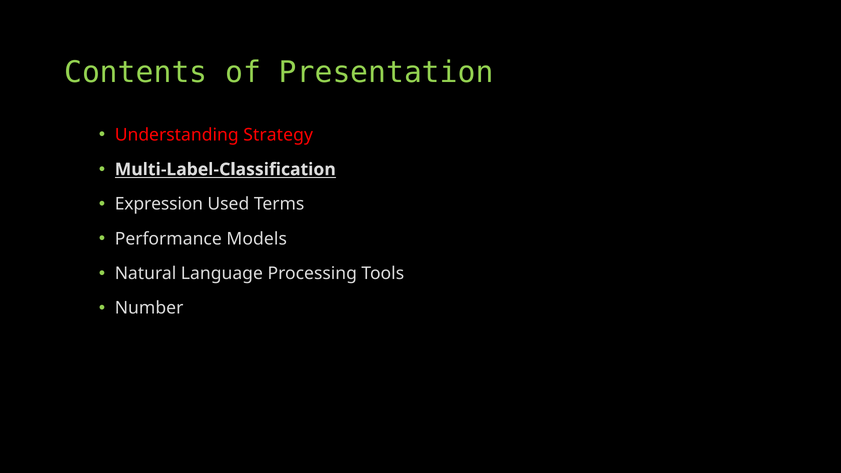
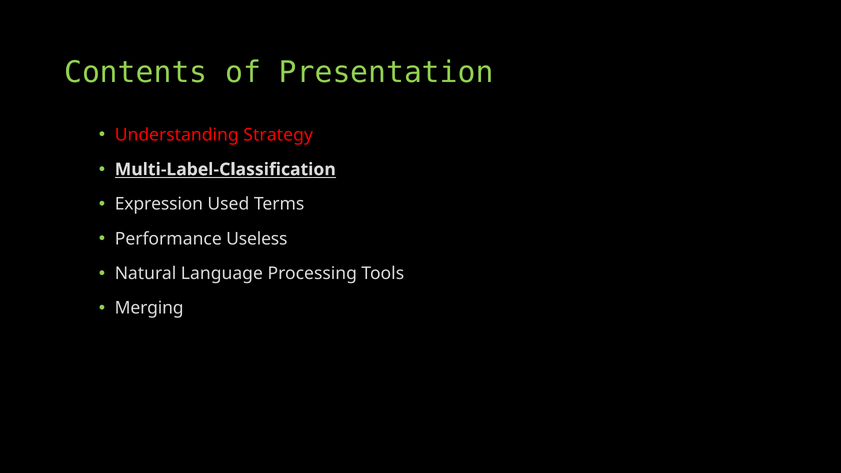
Models: Models -> Useless (257, 239)
Number: Number -> Merging (149, 308)
